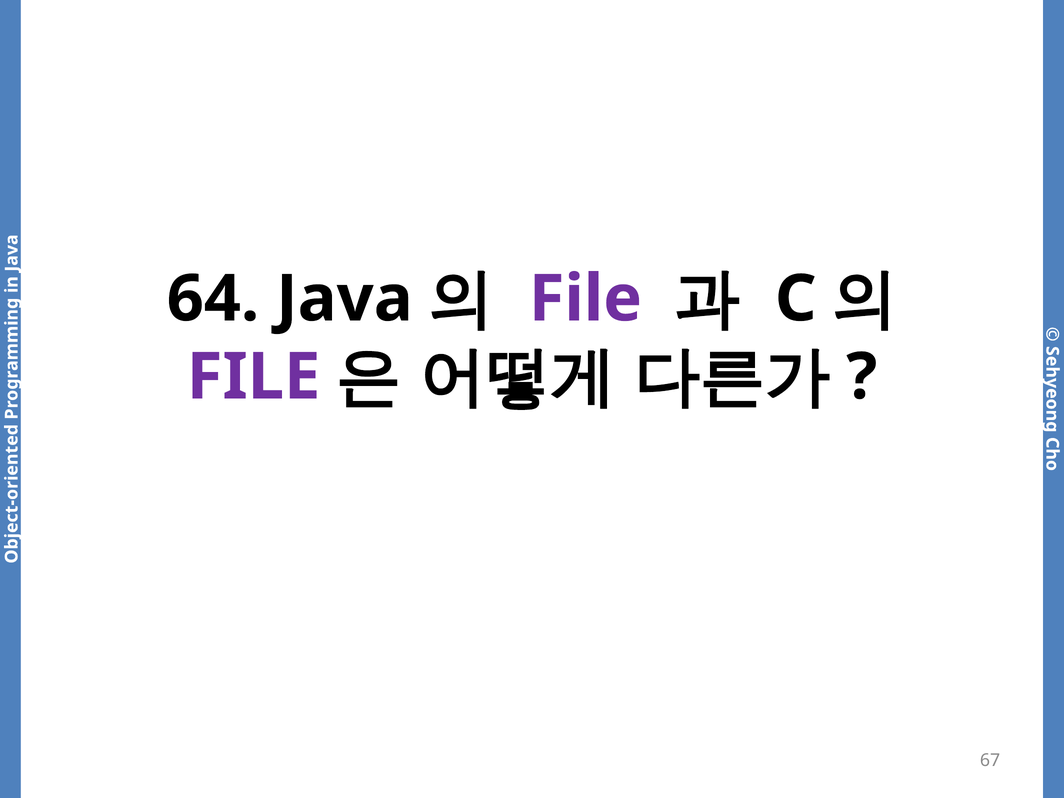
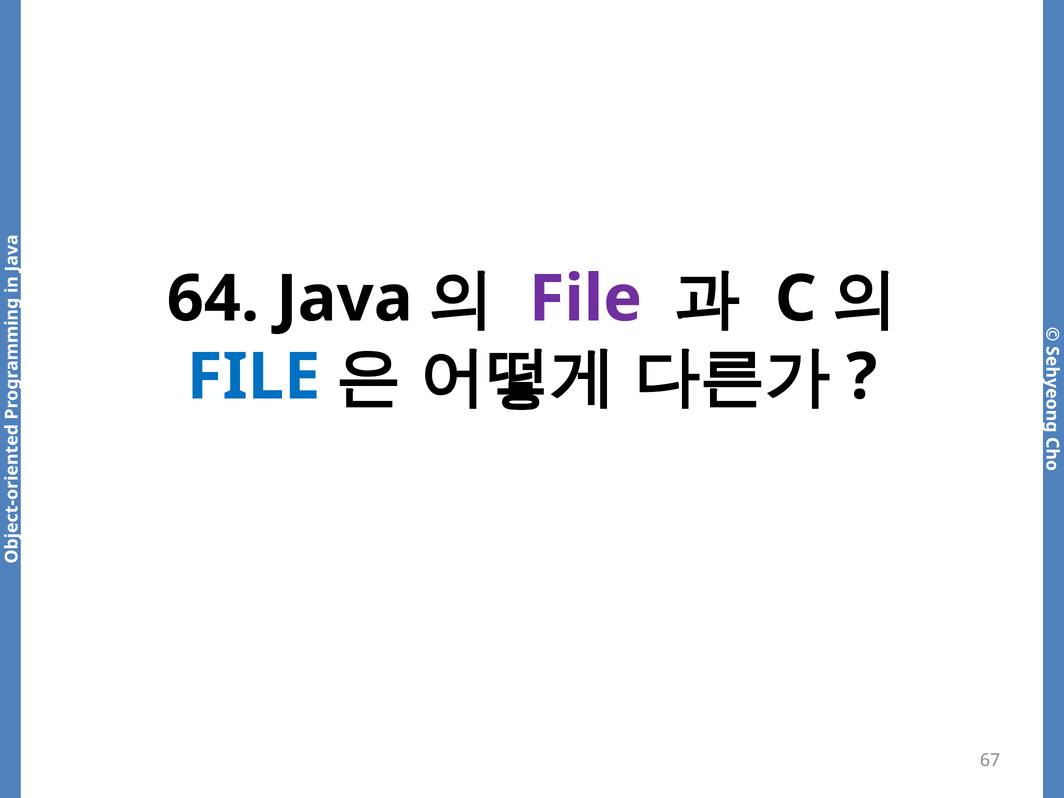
FILE colour: purple -> blue (254, 377)
